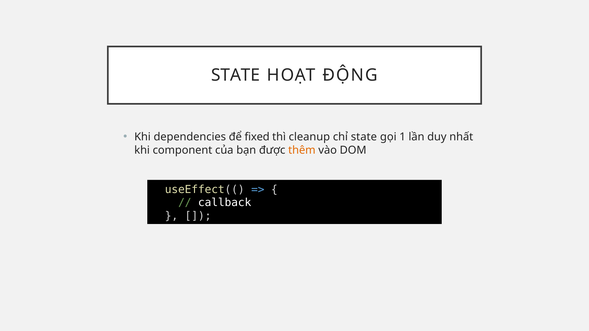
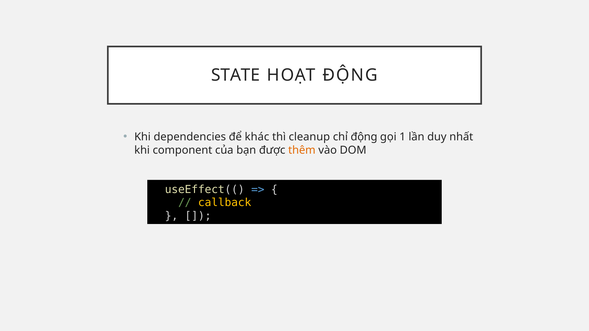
fixed: fixed -> khác (257, 137)
chỉ state: state -> động (364, 137)
callback colour: white -> yellow (225, 203)
